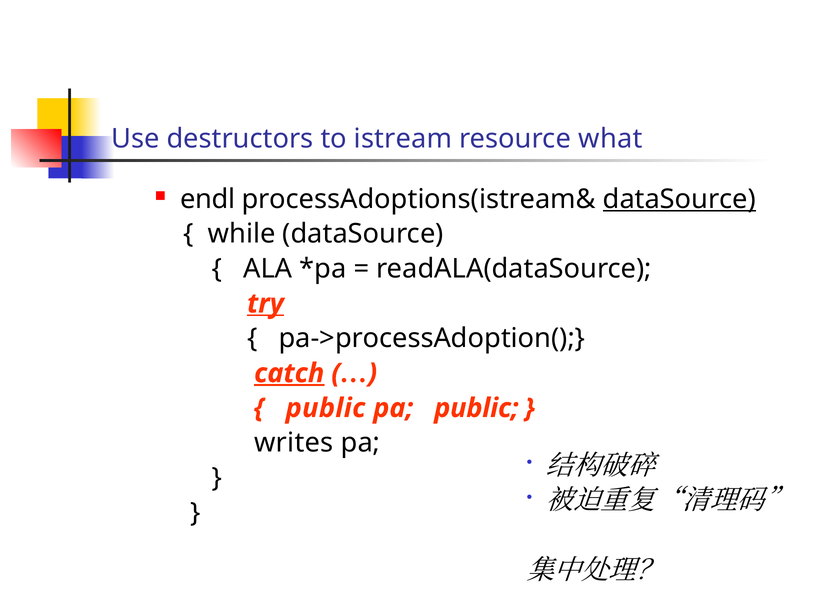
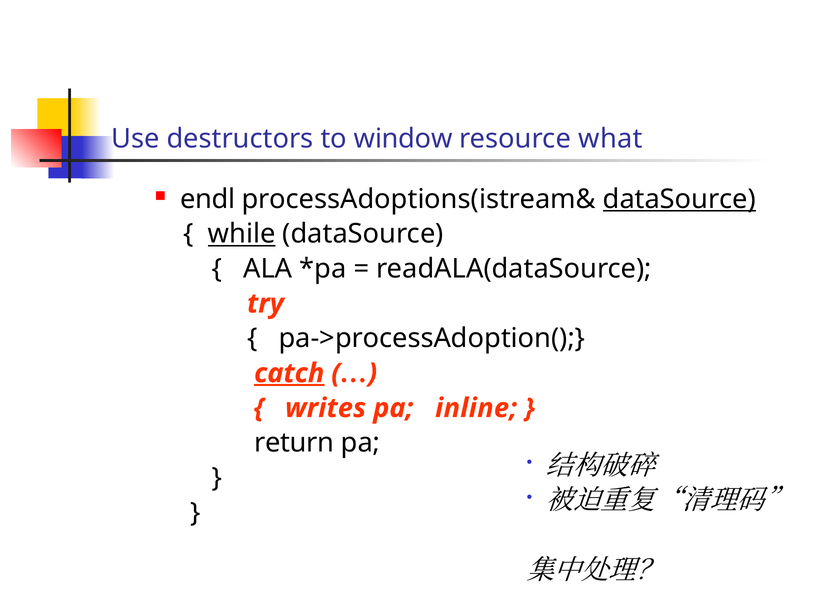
istream: istream -> window (403, 139)
while underline: none -> present (242, 234)
try underline: present -> none (265, 304)
public: public -> writes (326, 408)
pa public: public -> inline (476, 408)
writes: writes -> return (294, 443)
